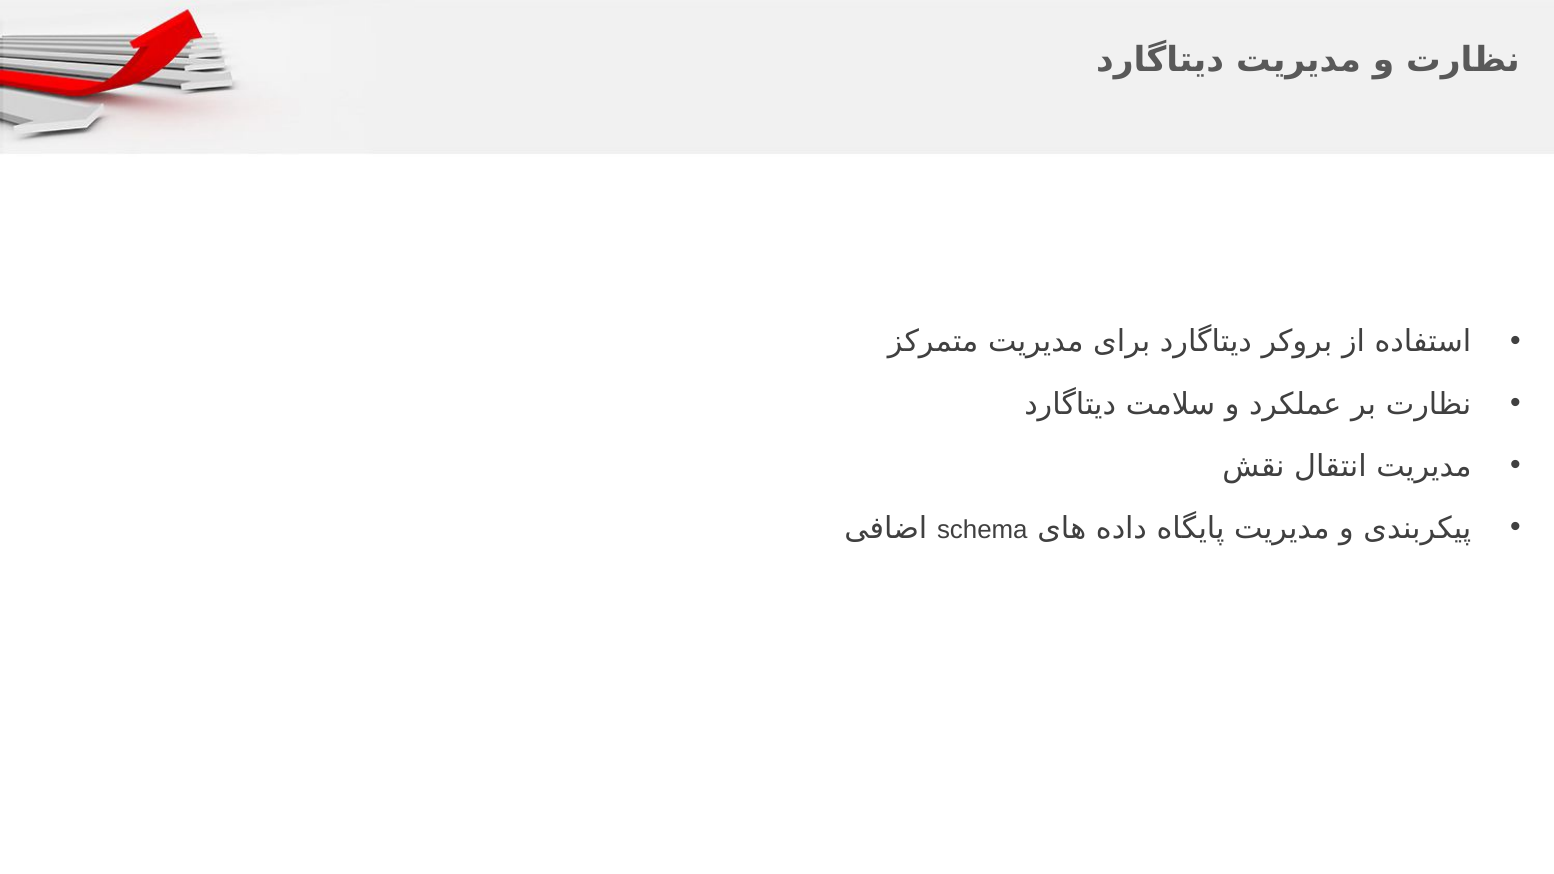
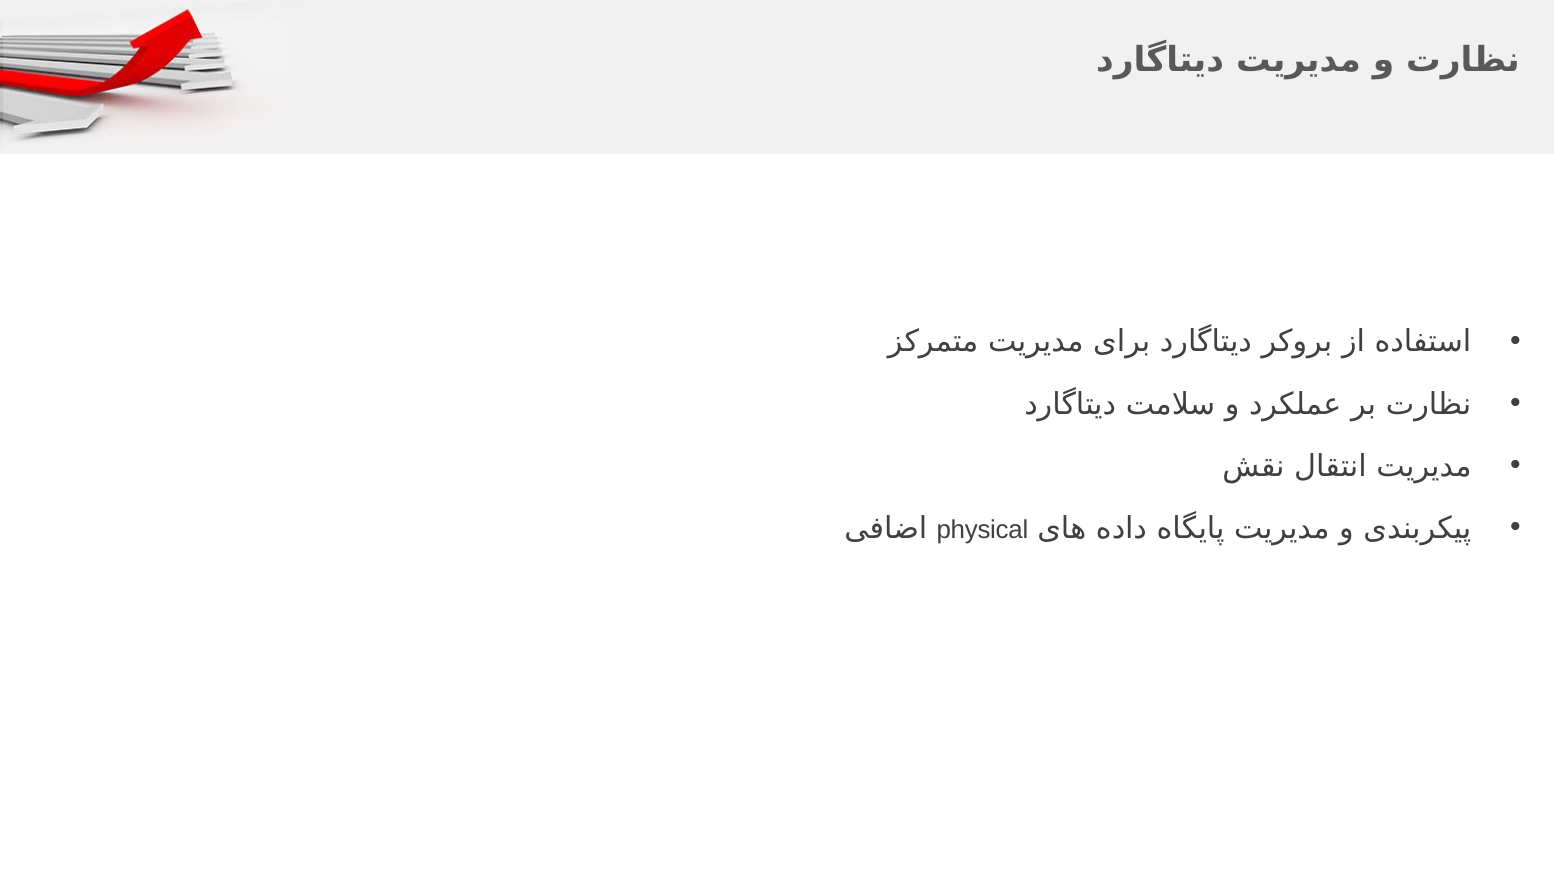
schema: schema -> physical (982, 530)
